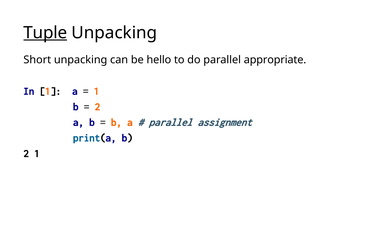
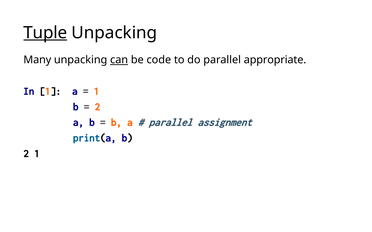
Short: Short -> Many (37, 60)
can underline: none -> present (119, 60)
hello: hello -> code (159, 60)
